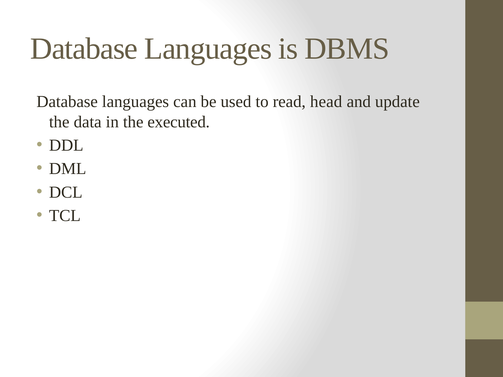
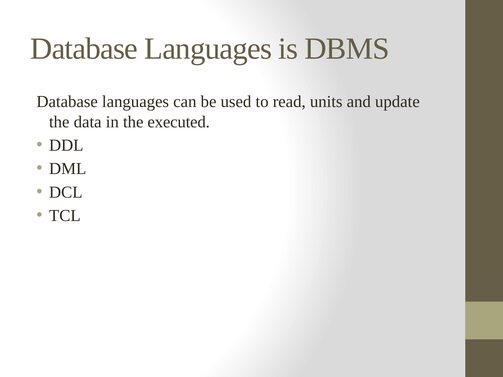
head: head -> units (326, 102)
